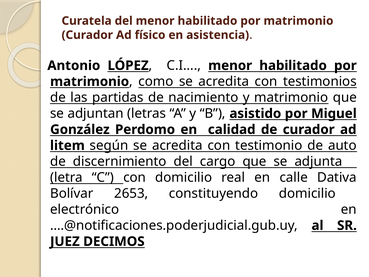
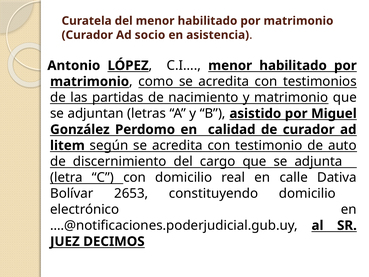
físico: físico -> socio (150, 35)
